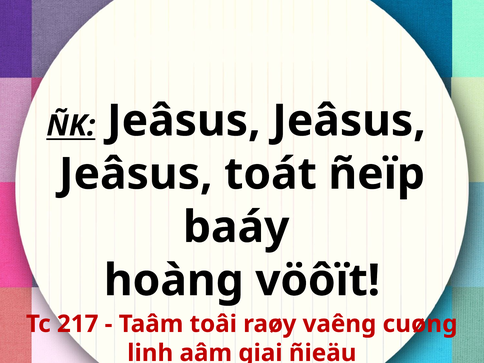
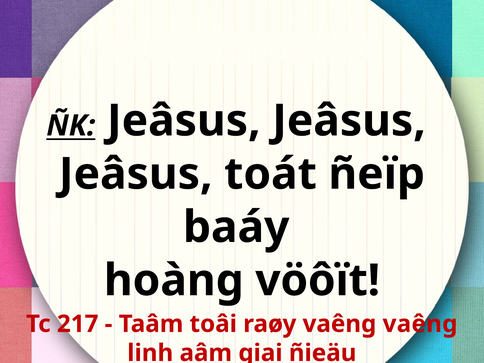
vaêng cuøng: cuøng -> vaêng (420, 324)
